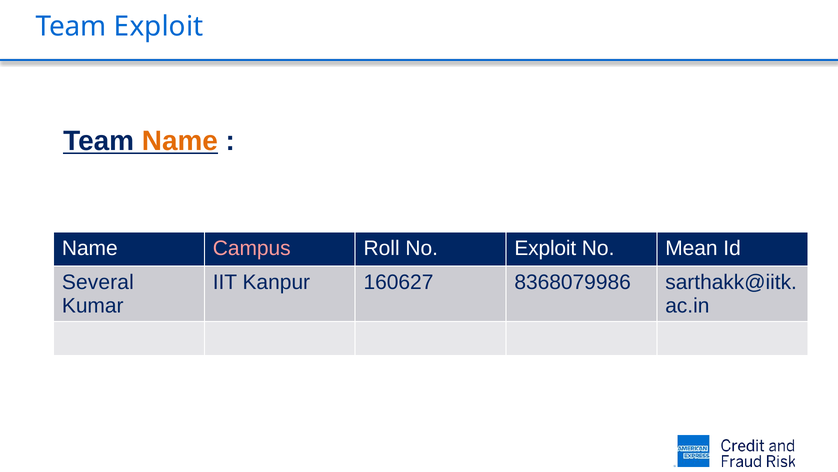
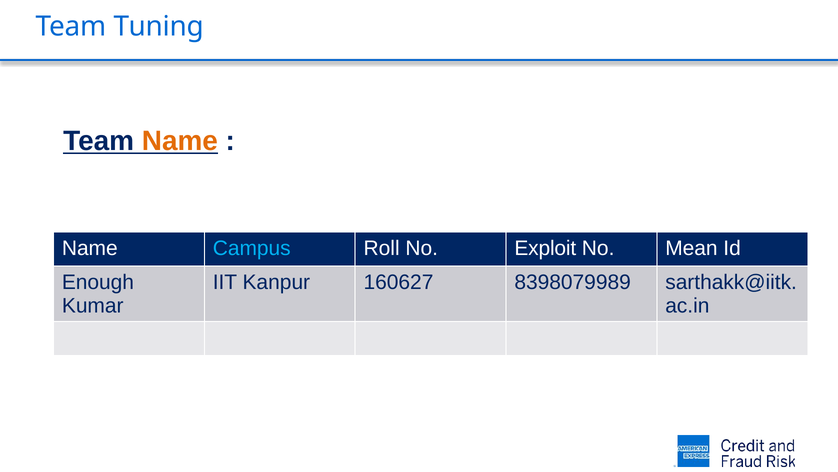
Team Exploit: Exploit -> Tuning (159, 27)
Campus colour: pink -> light blue (252, 248)
Several: Several -> Enough (98, 282)
8368079986: 8368079986 -> 8398079989 (573, 282)
